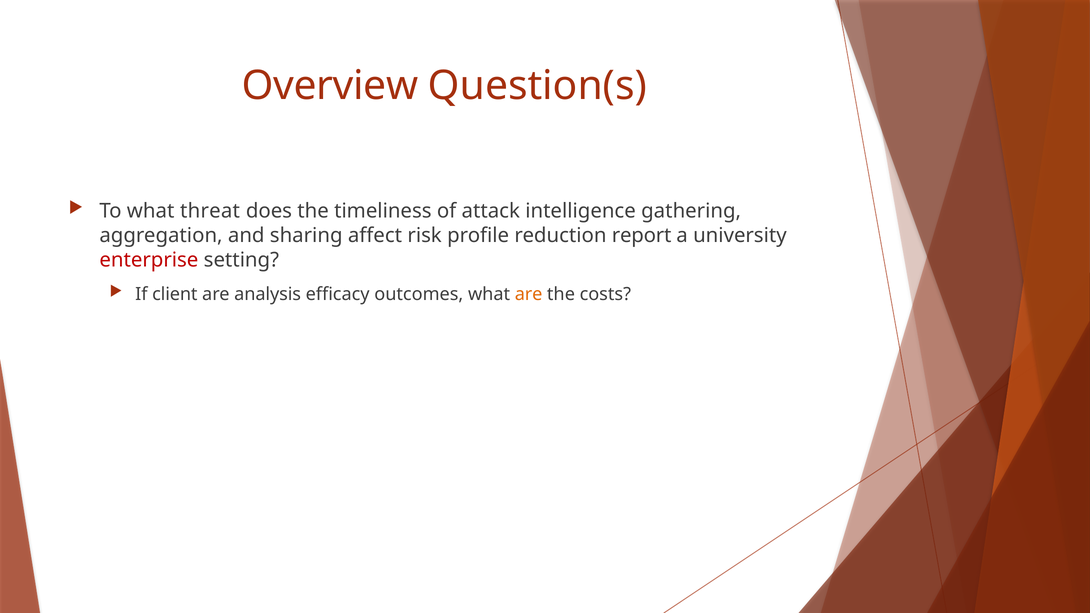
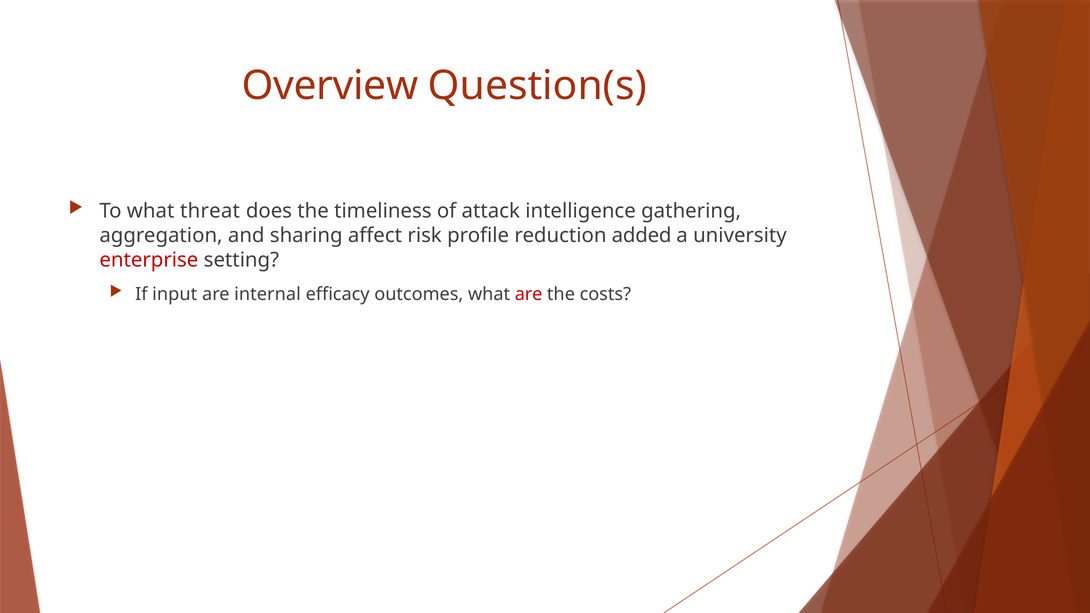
report: report -> added (642, 235)
client: client -> input (175, 294)
analysis: analysis -> internal (268, 294)
are colour: orange -> red (529, 294)
